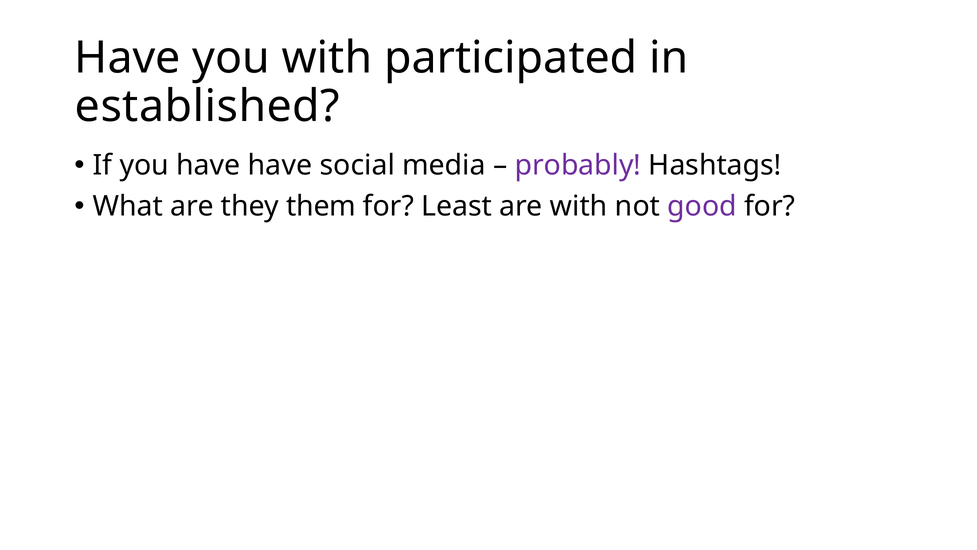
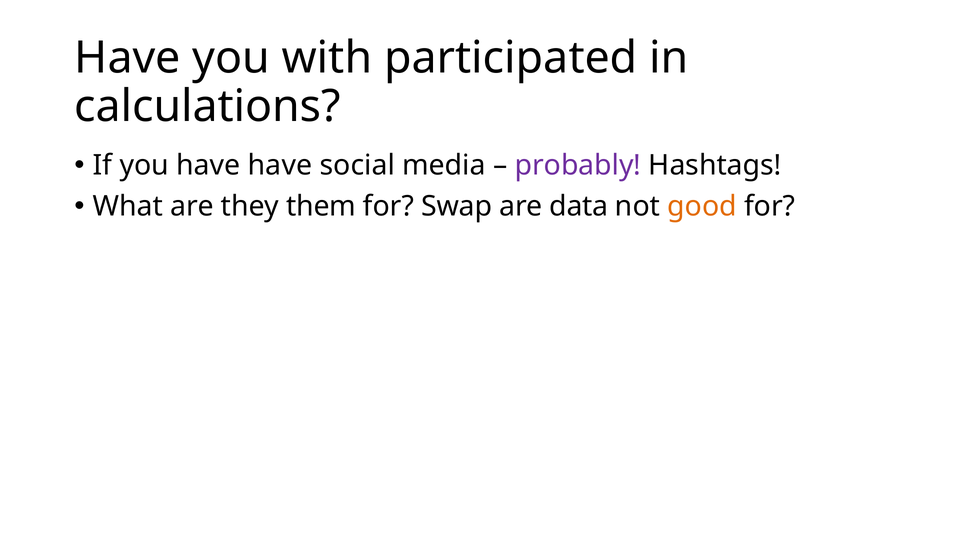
established: established -> calculations (208, 106)
Least: Least -> Swap (457, 206)
are with: with -> data (579, 206)
good colour: purple -> orange (702, 206)
